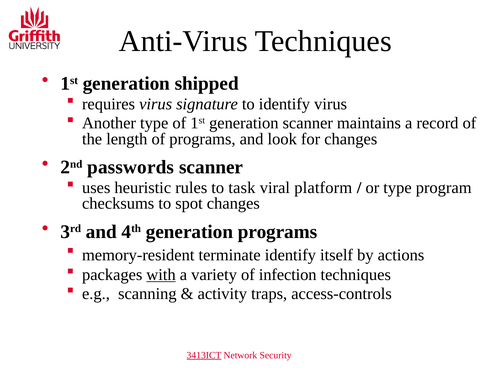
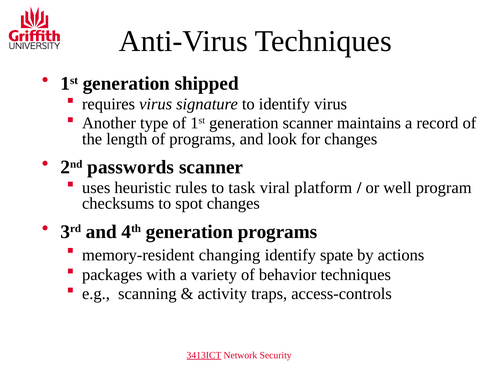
or type: type -> well (398, 187)
terminate: terminate -> changing (230, 255)
itself: itself -> spate (337, 255)
with underline: present -> none (161, 274)
infection: infection -> behavior (288, 274)
